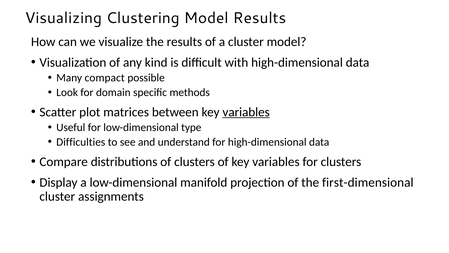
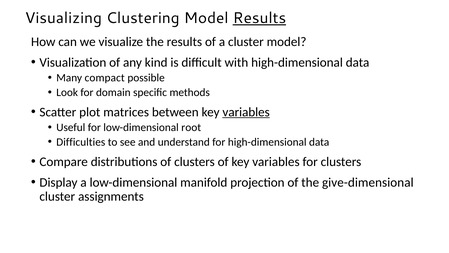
Results underline: none -> present (259, 18)
type: type -> root (191, 127)
first-dimensional: first-dimensional -> give-dimensional (368, 182)
